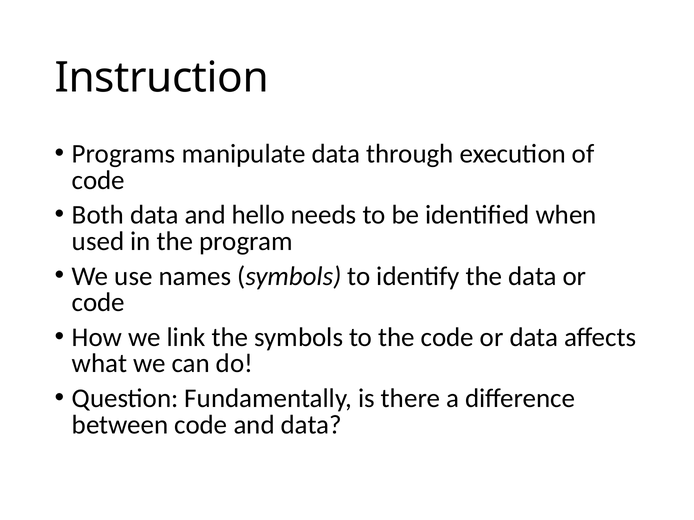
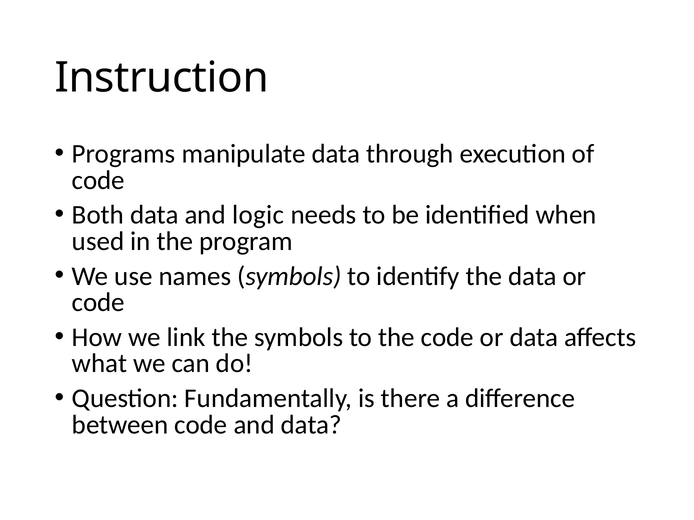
hello: hello -> logic (258, 215)
